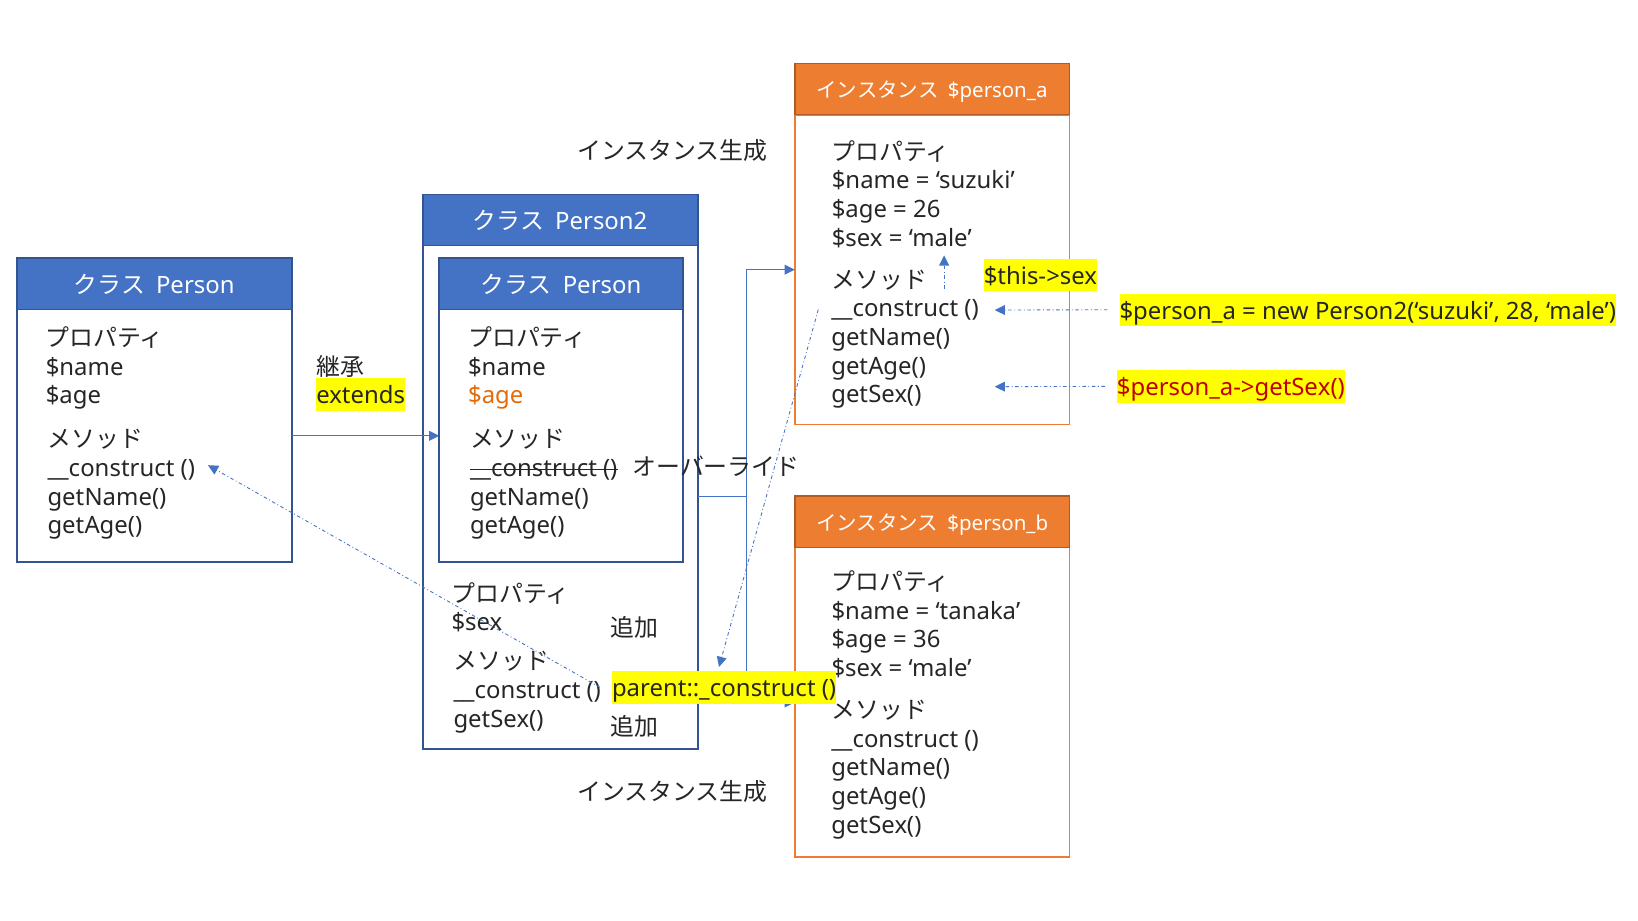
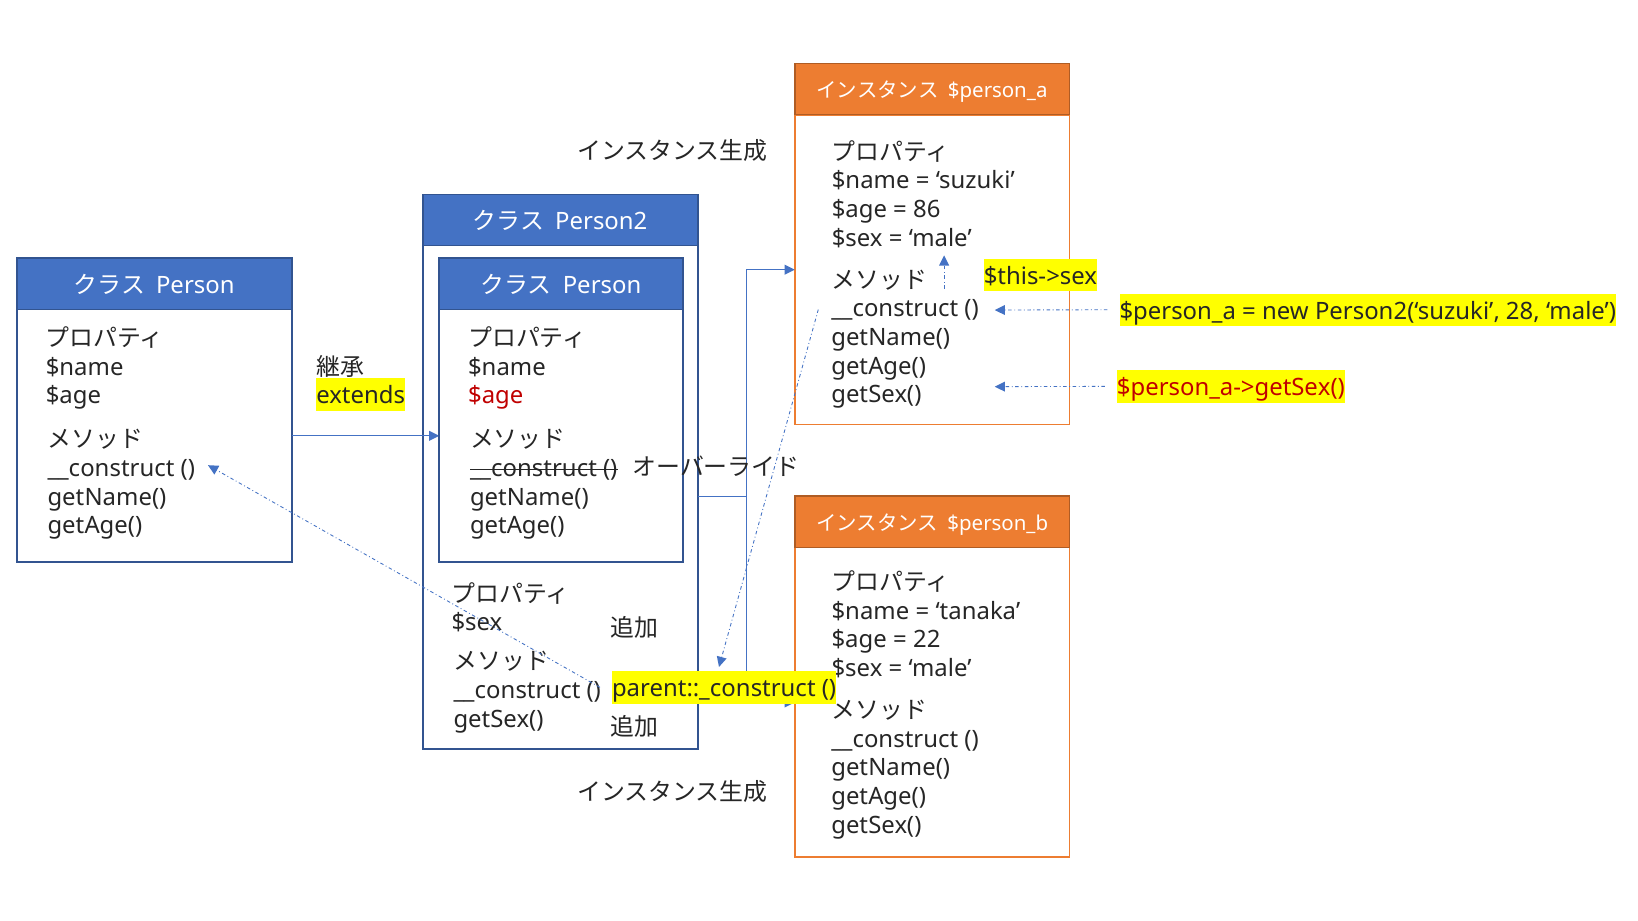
26: 26 -> 86 (927, 210)
$age colour: orange -> red (496, 396)
36: 36 -> 22 (927, 640)
